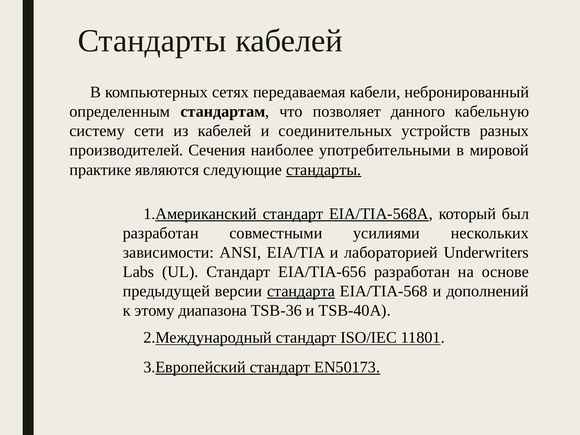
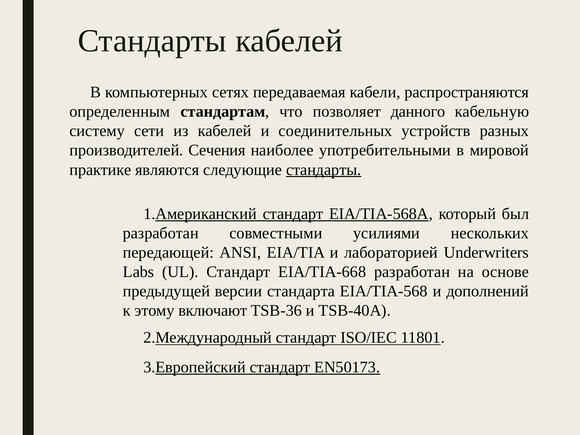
небронированный: небронированный -> распространяются (467, 92)
зависимости: зависимости -> передающей (168, 252)
EIA/TIA-656: EIA/TIA-656 -> EIA/TIA-668 (322, 272)
стандарта underline: present -> none (301, 291)
диапазона: диапазона -> включают (213, 310)
